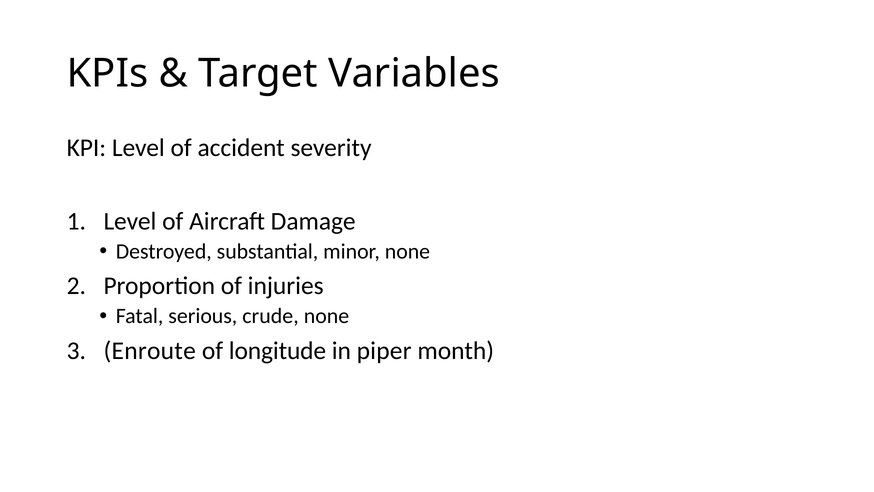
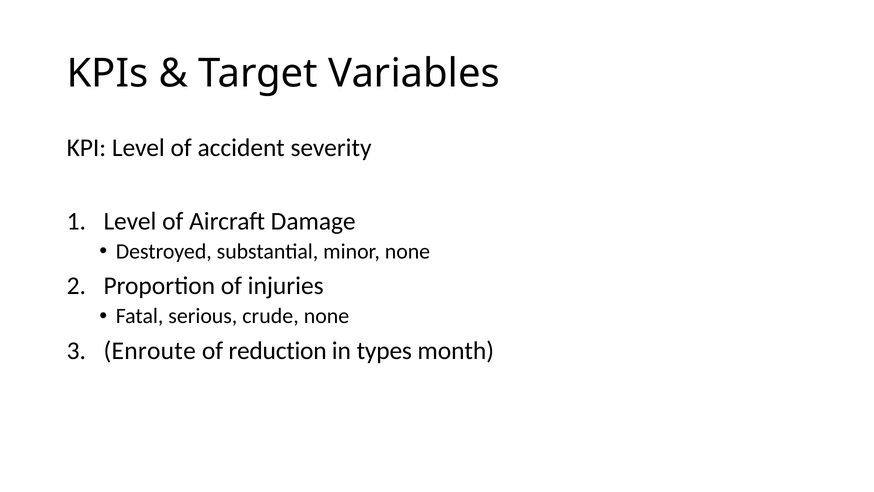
longitude: longitude -> reduction (278, 351)
piper: piper -> types (384, 351)
